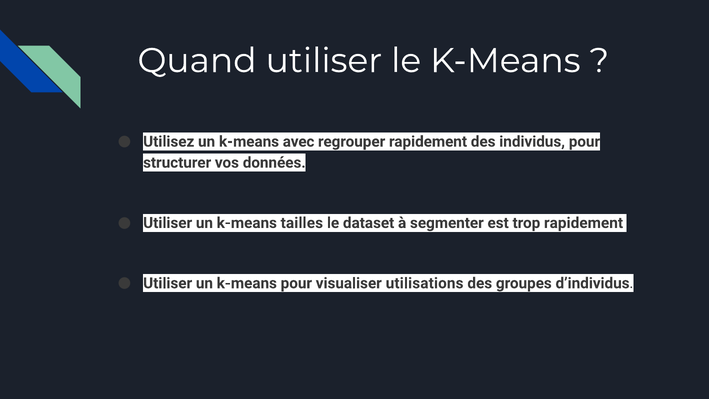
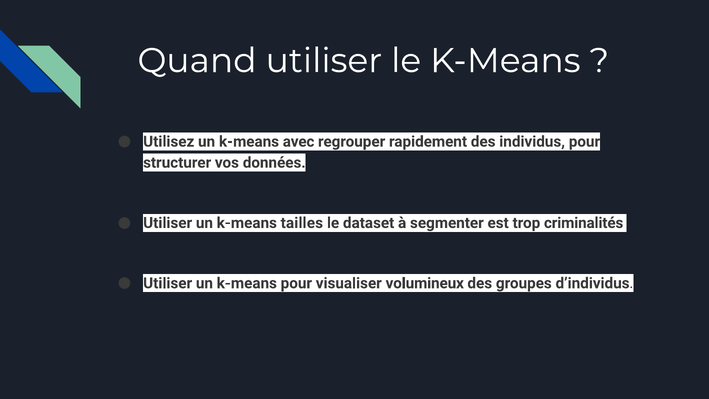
trop rapidement: rapidement -> criminalités (584, 223)
utilisations: utilisations -> volumineux (425, 283)
